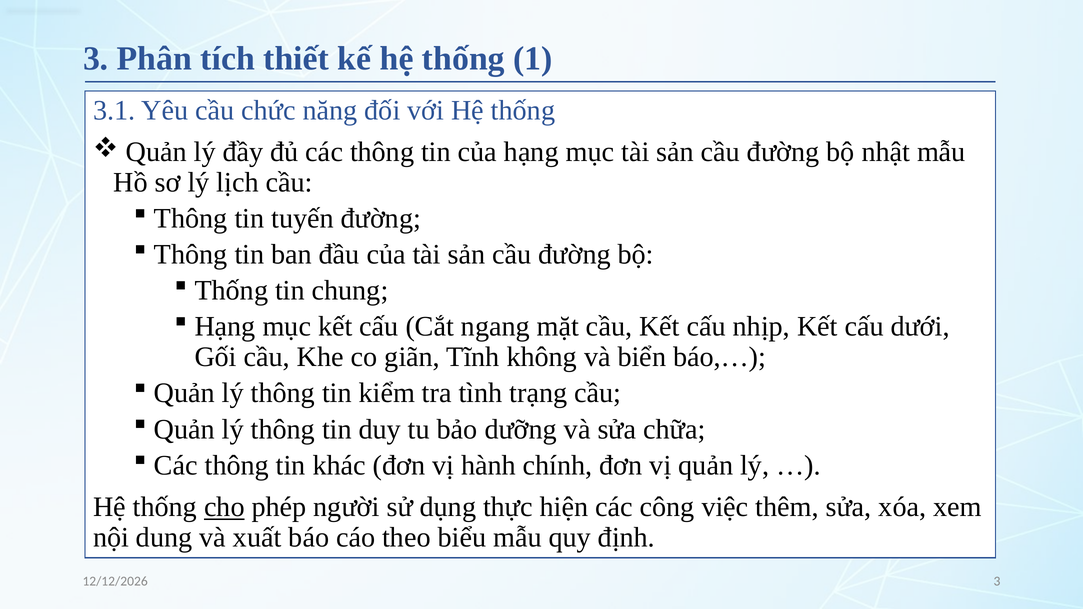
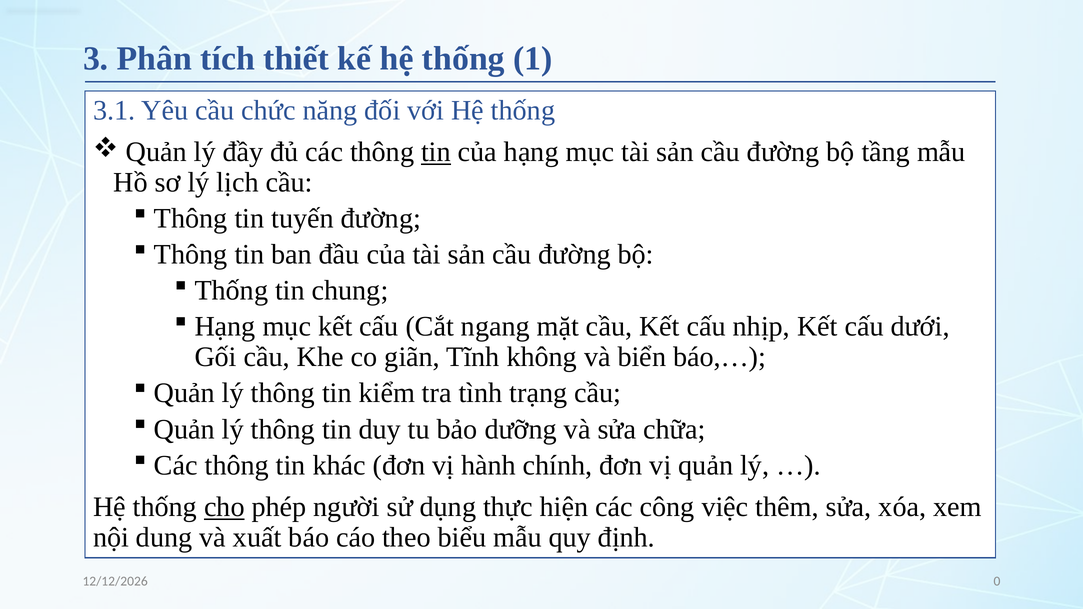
tin underline: none -> present (436, 152)
nhật: nhật -> tầng (886, 152)
3: 3 -> 0 (997, 582)
